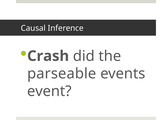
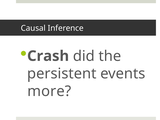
parseable: parseable -> persistent (62, 74)
event: event -> more (49, 91)
